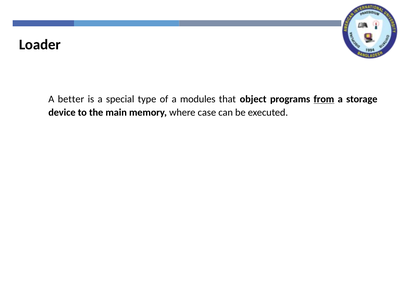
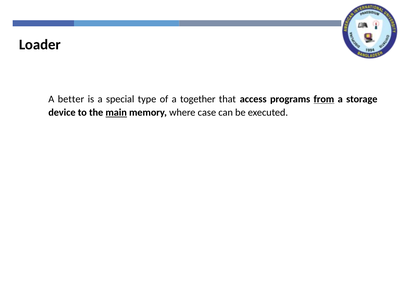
modules: modules -> together (198, 99)
object: object -> access (253, 99)
main underline: none -> present (116, 112)
